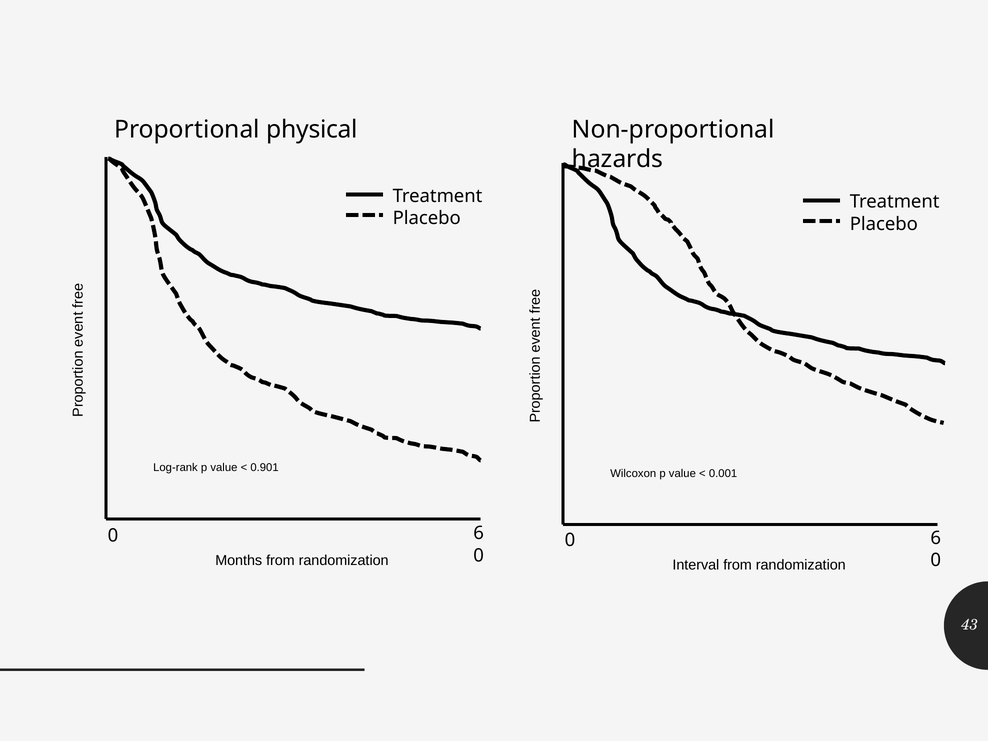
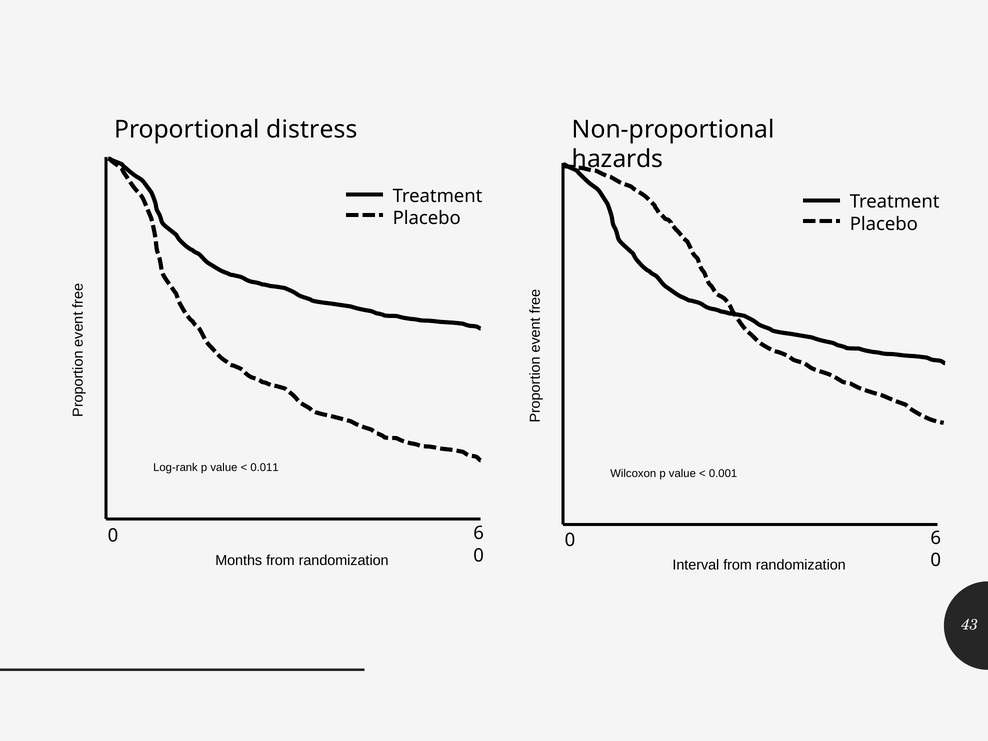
physical: physical -> distress (312, 129)
0.901: 0.901 -> 0.011 (265, 468)
